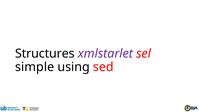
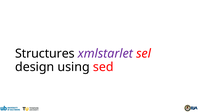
simple: simple -> design (35, 67)
